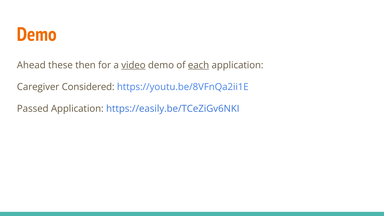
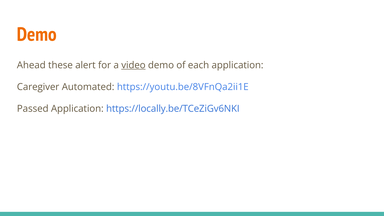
then: then -> alert (85, 65)
each underline: present -> none (199, 65)
Considered: Considered -> Automated (88, 87)
https://easily.be/TCeZiGv6NKI: https://easily.be/TCeZiGv6NKI -> https://locally.be/TCeZiGv6NKI (173, 109)
